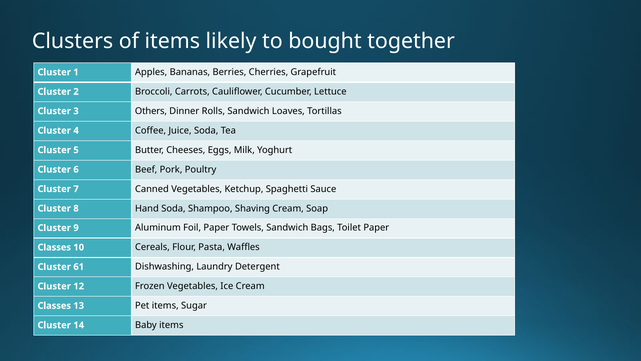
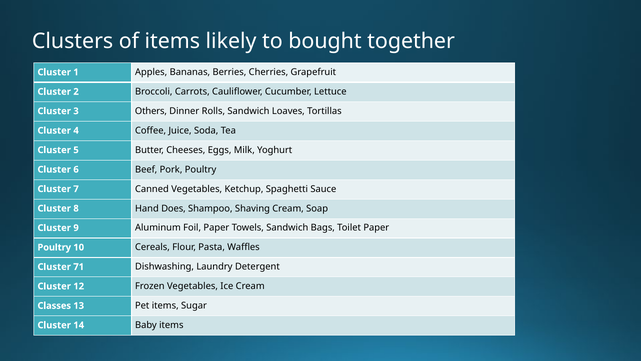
Hand Soda: Soda -> Does (173, 208)
Classes: Classes -> Poultry (54, 247)
61: 61 -> 71 (79, 266)
